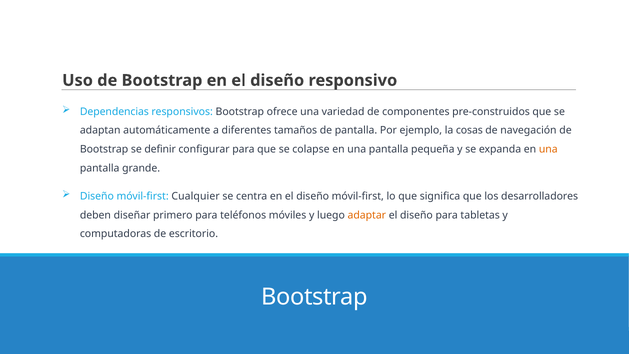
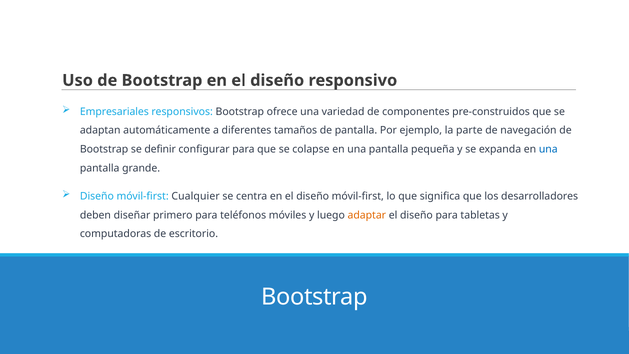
Dependencias: Dependencias -> Empresariales (114, 112)
cosas: cosas -> parte (469, 130)
una colour: orange -> blue (548, 149)
